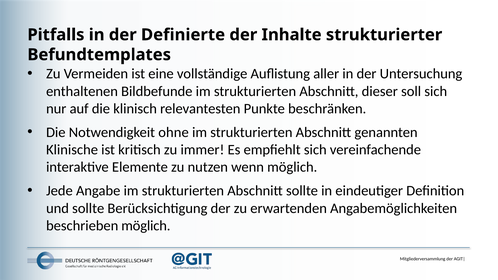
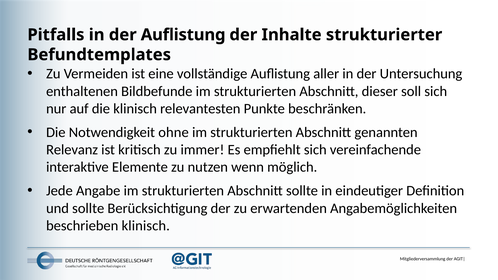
der Definierte: Definierte -> Auflistung (183, 35)
Klinische: Klinische -> Relevanz (72, 150)
beschrieben möglich: möglich -> klinisch (146, 226)
